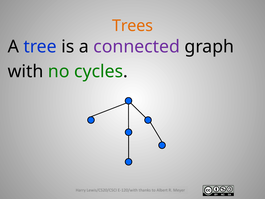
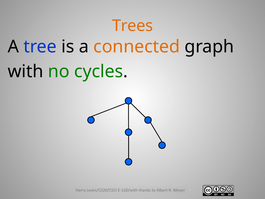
connected colour: purple -> orange (137, 47)
